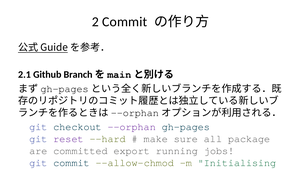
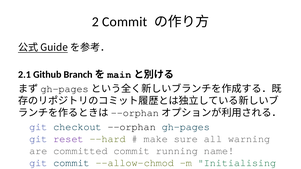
--orphan colour: purple -> black (132, 127)
package: package -> warning (249, 139)
committed export: export -> commit (132, 151)
running jobs: jobs -> name (219, 151)
